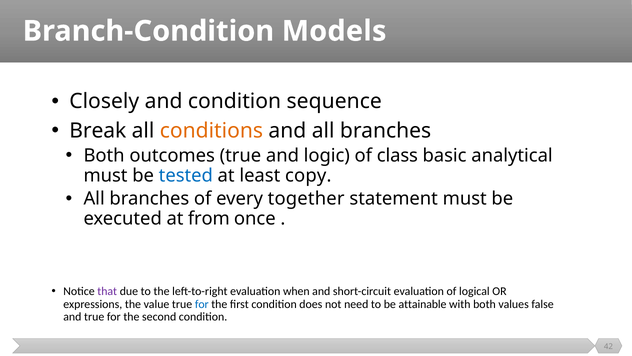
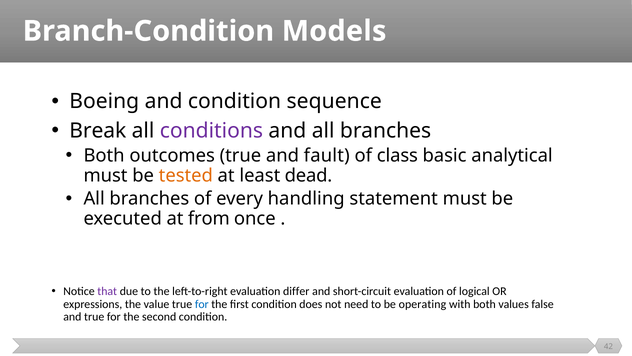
Closely: Closely -> Boeing (104, 101)
conditions colour: orange -> purple (211, 131)
logic: logic -> fault (327, 155)
tested colour: blue -> orange (186, 175)
copy: copy -> dead (308, 175)
together: together -> handling (306, 198)
when: when -> differ (296, 291)
attainable: attainable -> operating (422, 304)
